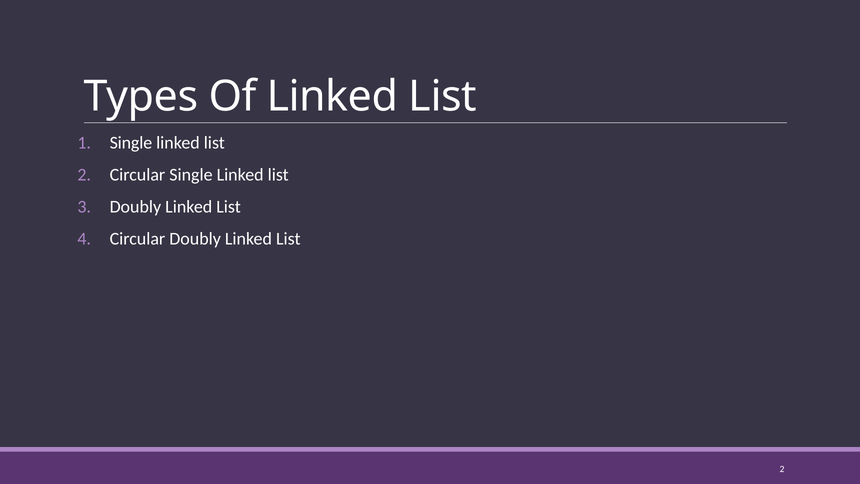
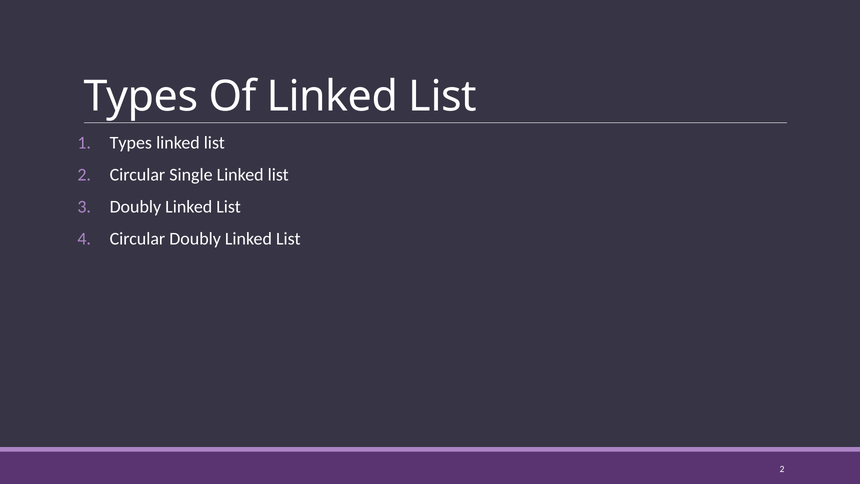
Single: Single -> Types (131, 143)
